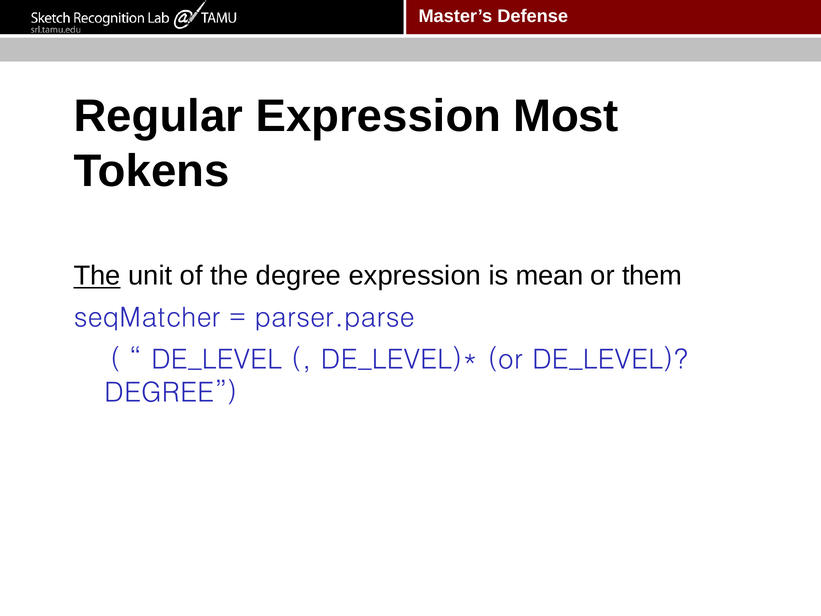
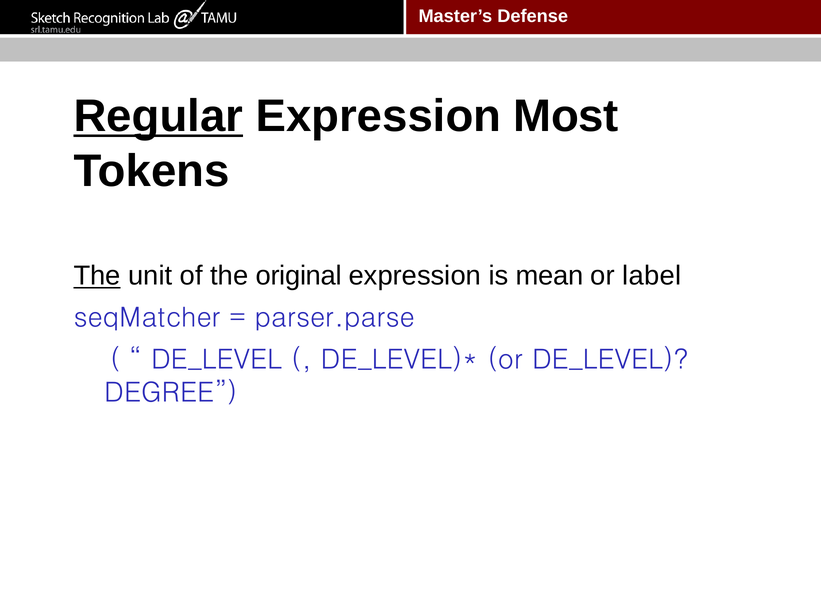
Regular underline: none -> present (158, 116)
the degree: degree -> original (299, 276)
them: them -> label (652, 276)
